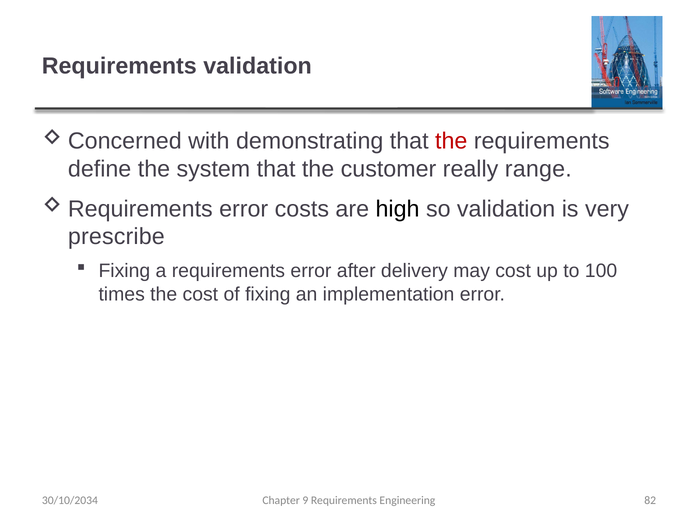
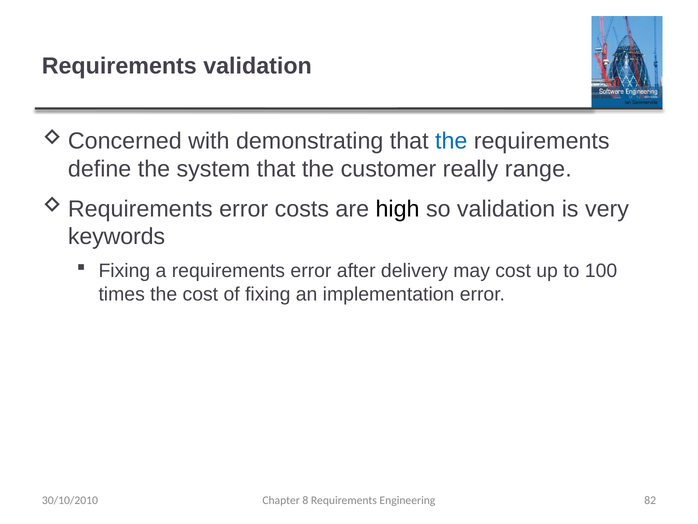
the colour: red -> blue (451, 141)
prescribe: prescribe -> keywords (117, 237)
30/10/2034: 30/10/2034 -> 30/10/2010 (70, 500)
9: 9 -> 8 (305, 500)
